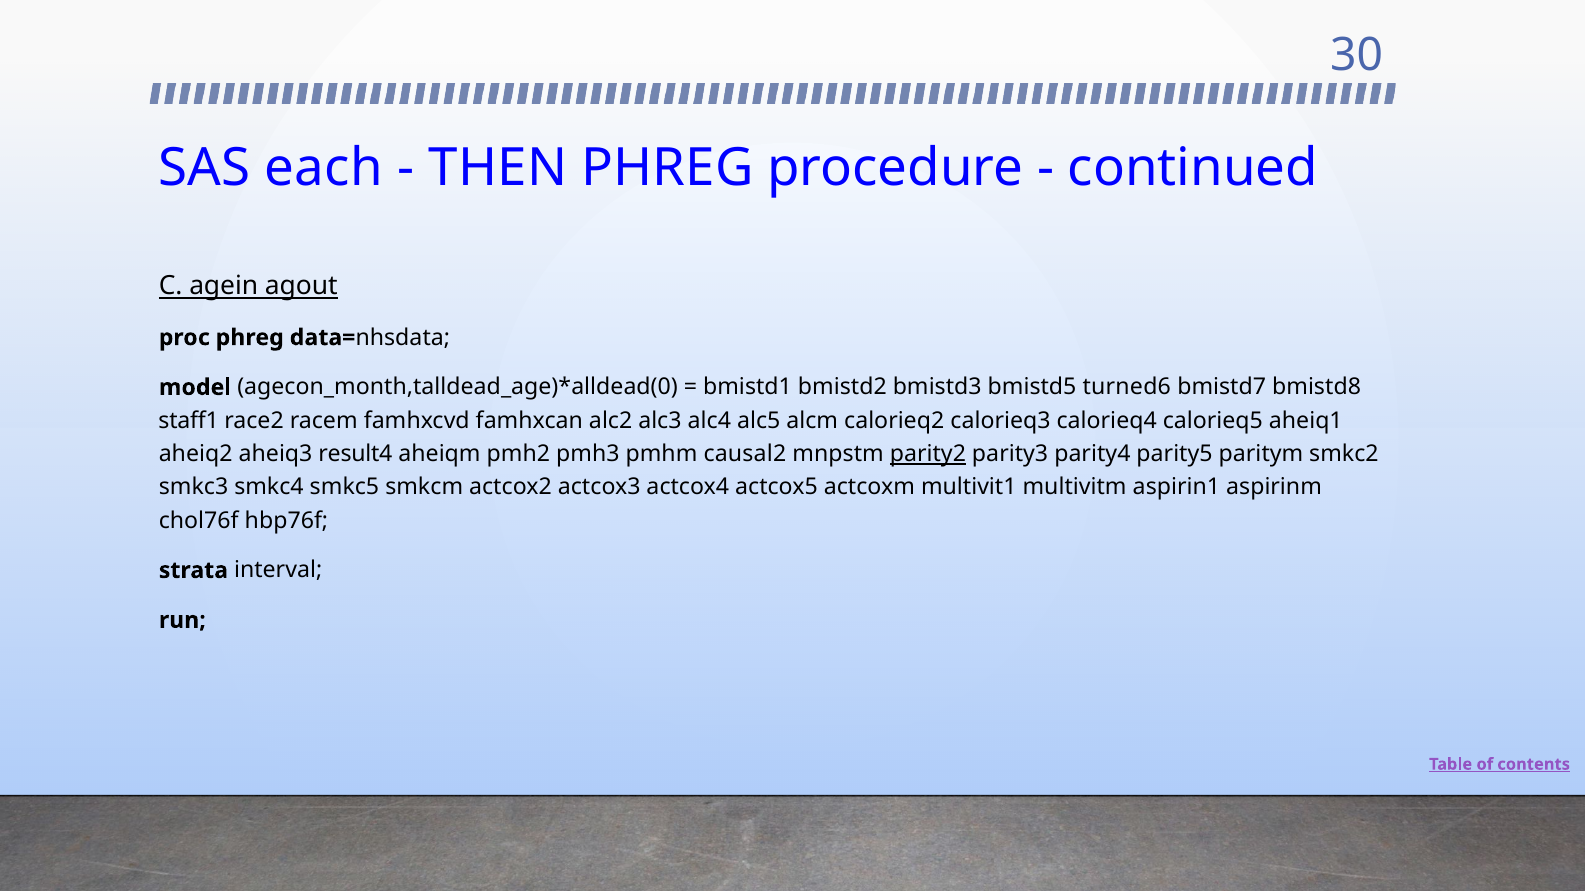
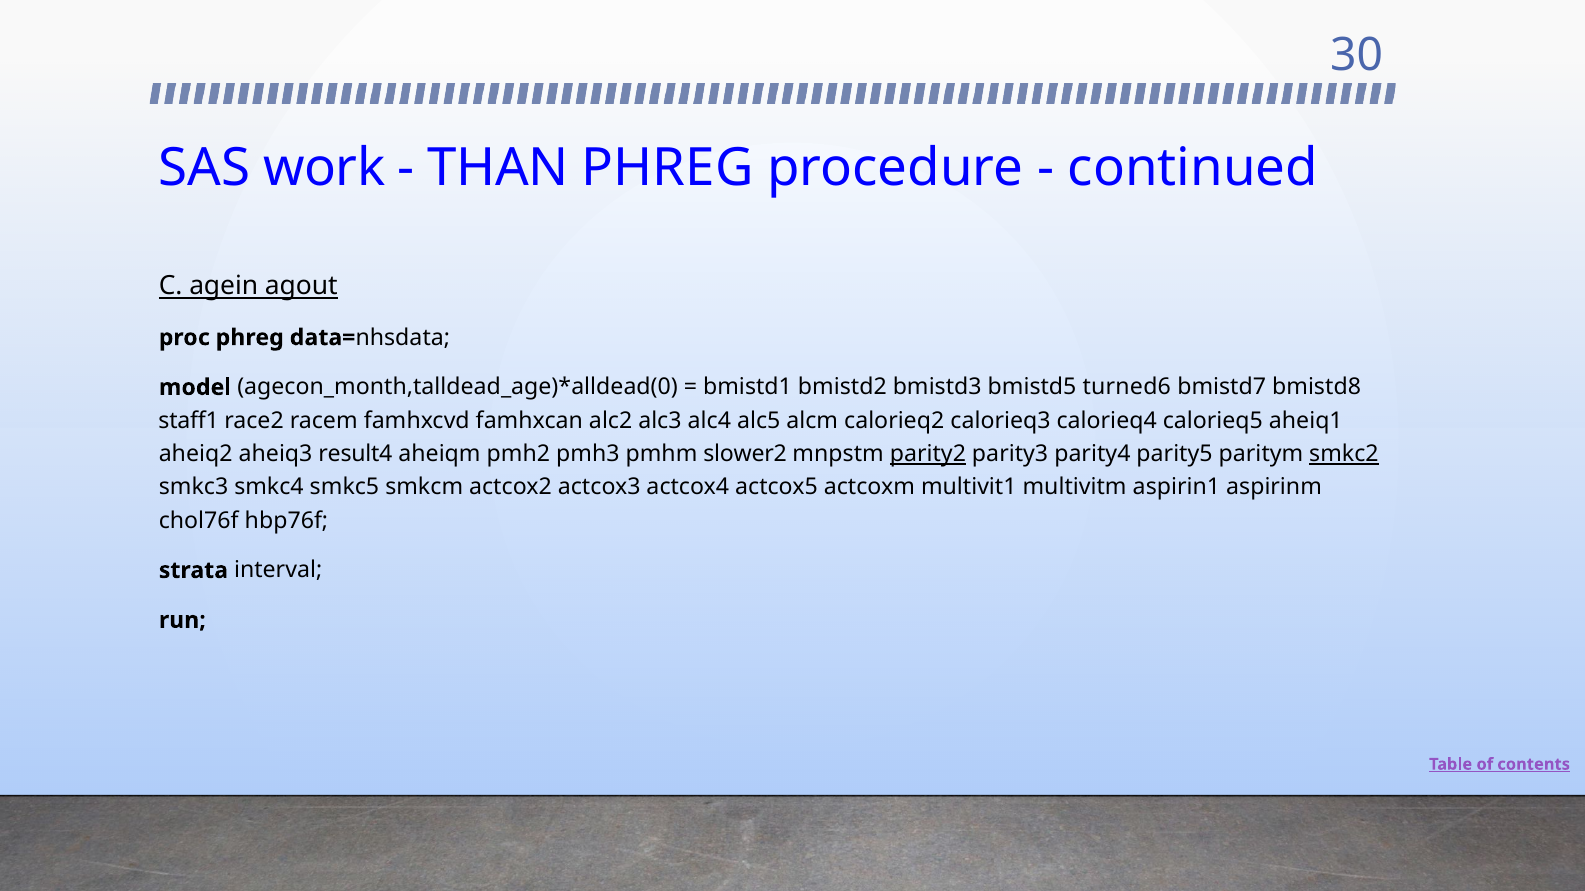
each: each -> work (324, 168)
THEN: THEN -> THAN (498, 168)
causal2: causal2 -> slower2 (745, 454)
smkc2 underline: none -> present (1344, 454)
